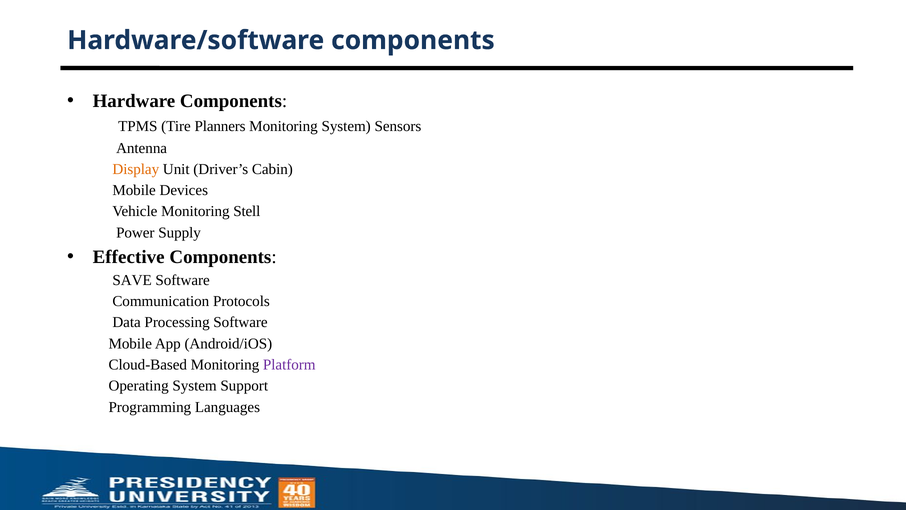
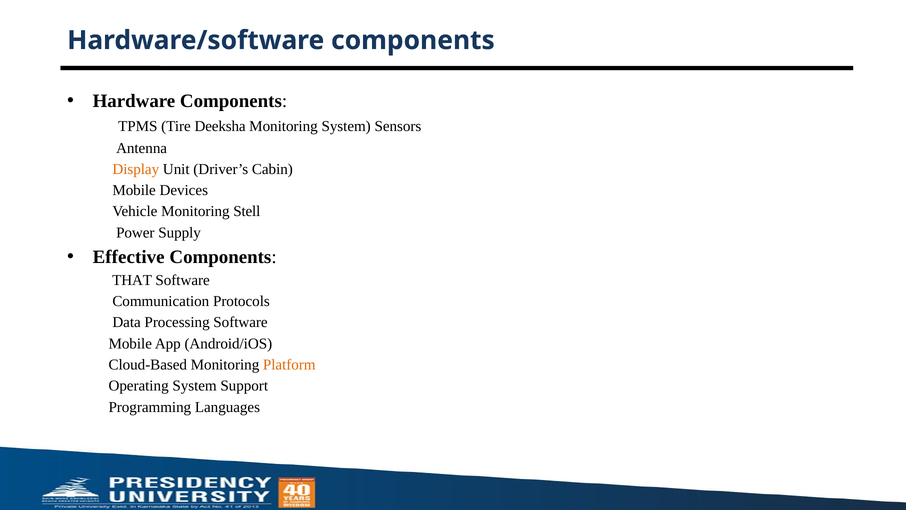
Planners: Planners -> Deeksha (220, 126)
SAVE: SAVE -> THAT (132, 280)
Platform colour: purple -> orange (289, 365)
